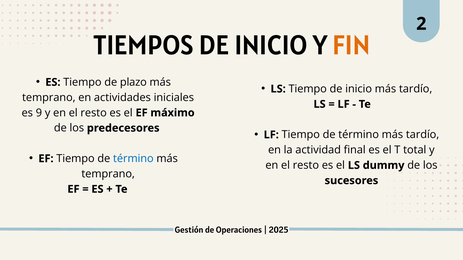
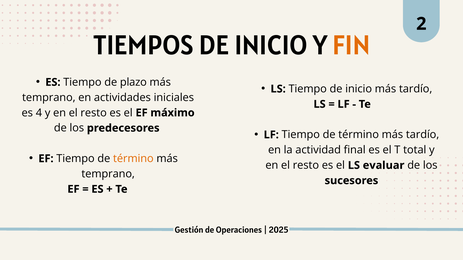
9: 9 -> 4 (39, 113)
término colour: blue -> orange (133, 159)
dummy: dummy -> evaluar (384, 166)
